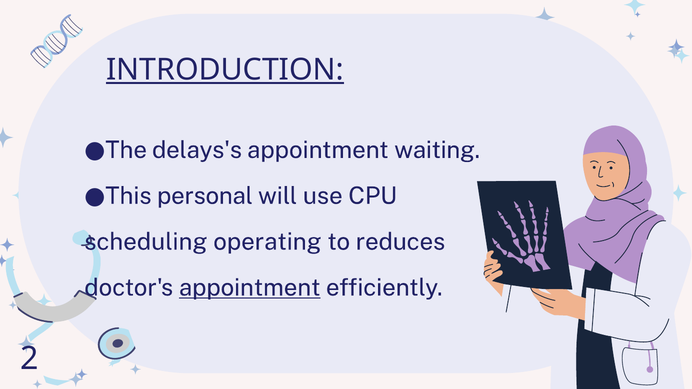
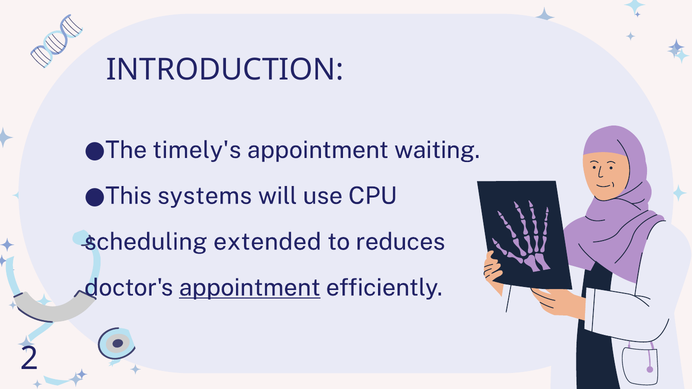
INTRODUCTION underline: present -> none (225, 70)
delays's: delays's -> timely's (197, 150)
personal: personal -> systems (205, 196)
operating: operating -> extended (267, 242)
